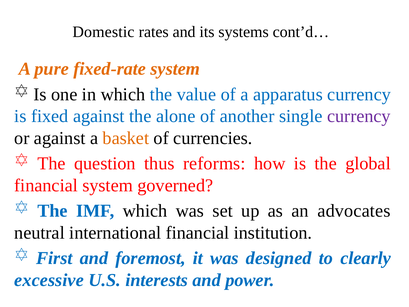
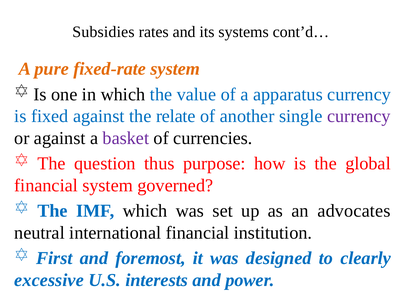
Domestic: Domestic -> Subsidies (103, 32)
alone: alone -> relate (176, 116)
basket colour: orange -> purple (126, 138)
reforms: reforms -> purpose (214, 163)
